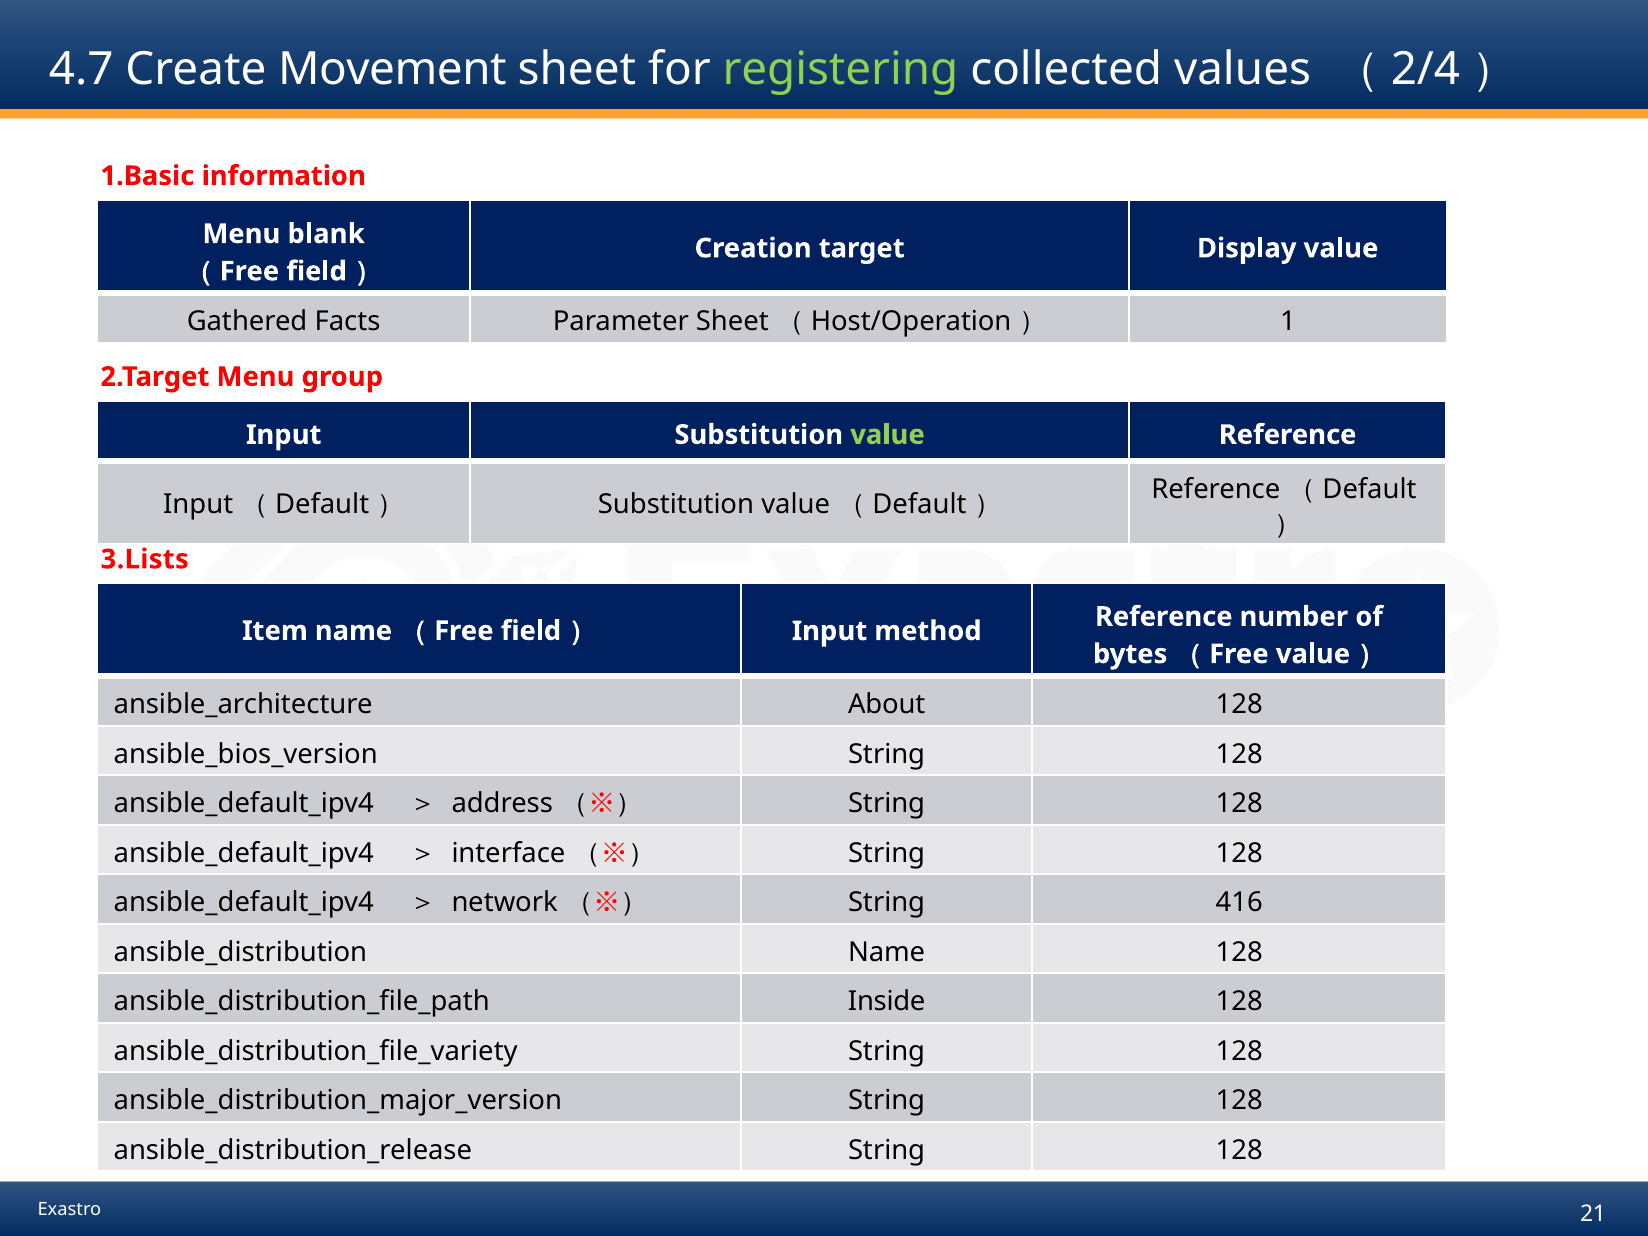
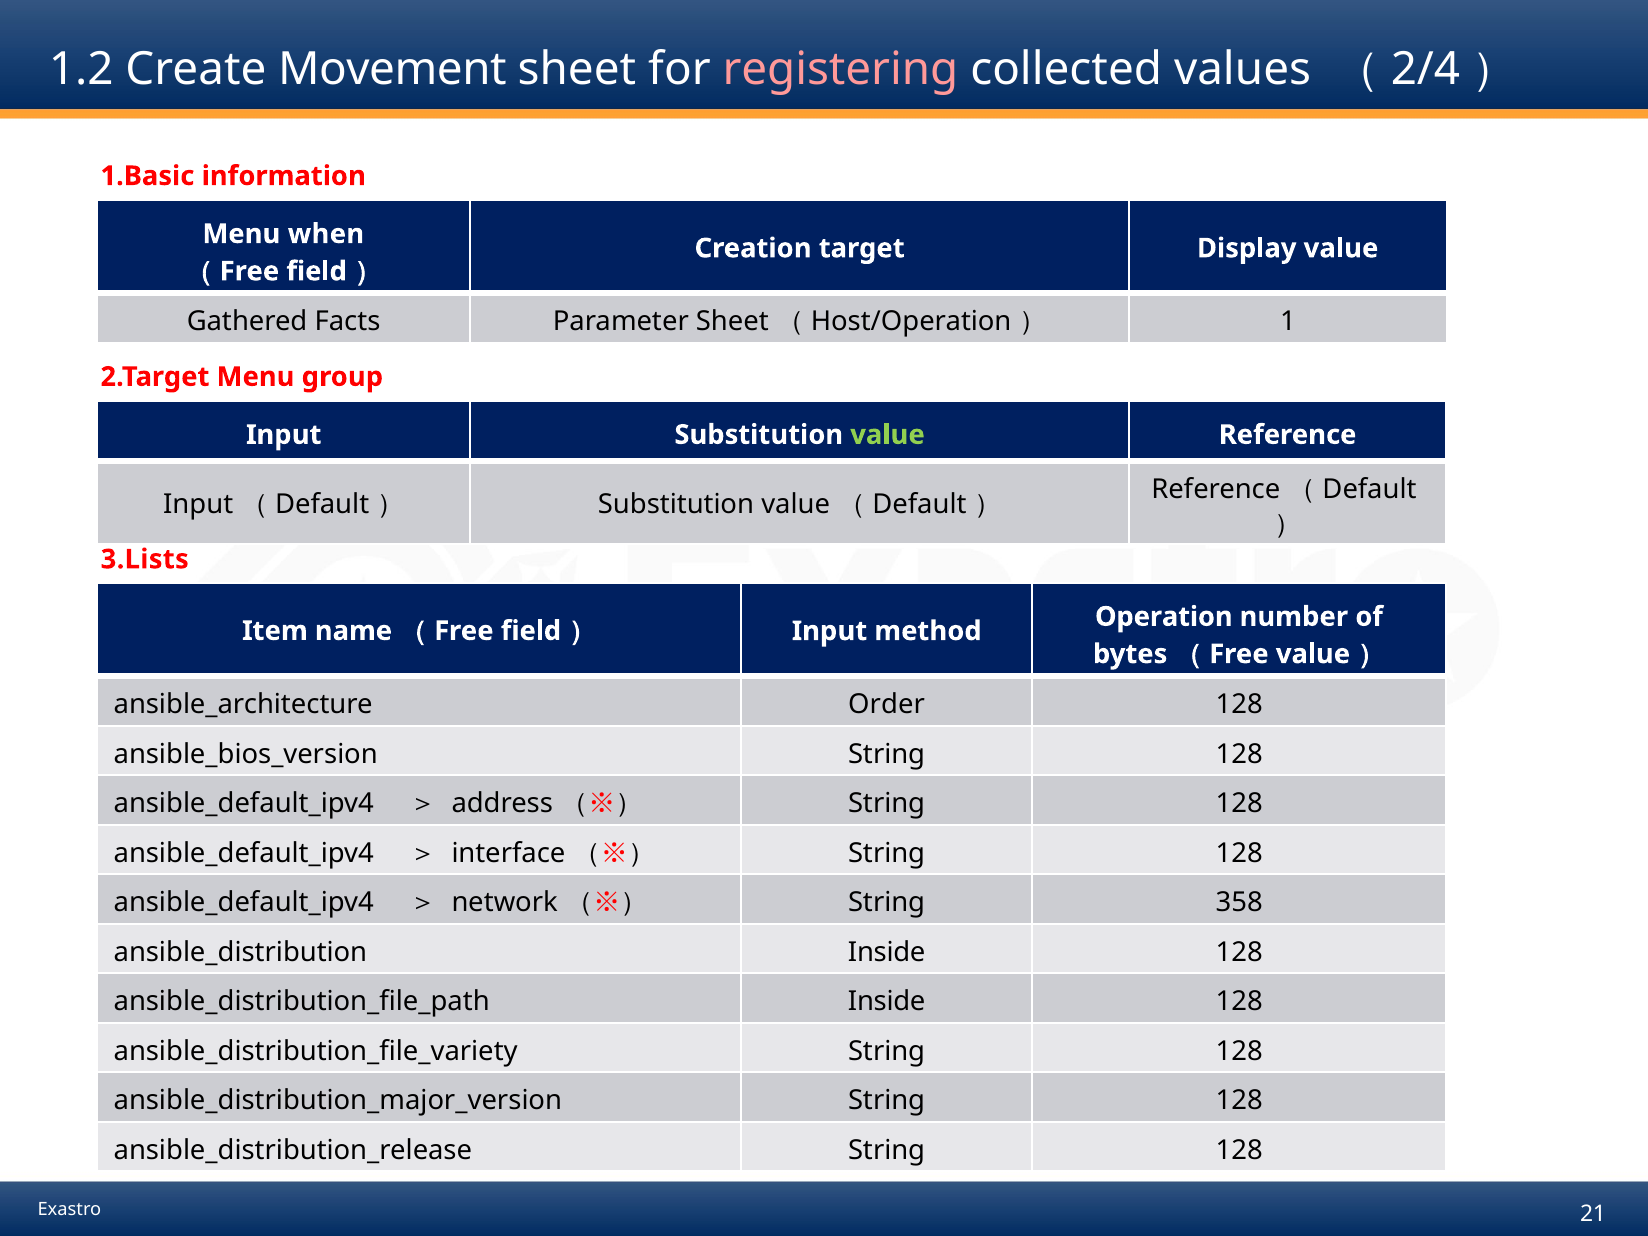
4.7: 4.7 -> 1.2 (81, 69)
registering colour: light green -> pink (840, 69)
blank: blank -> when (326, 234)
Reference: Reference -> Operation (1164, 617)
About: About -> Order (887, 705)
416: 416 -> 358 (1239, 903)
Name: Name -> Inside (887, 952)
